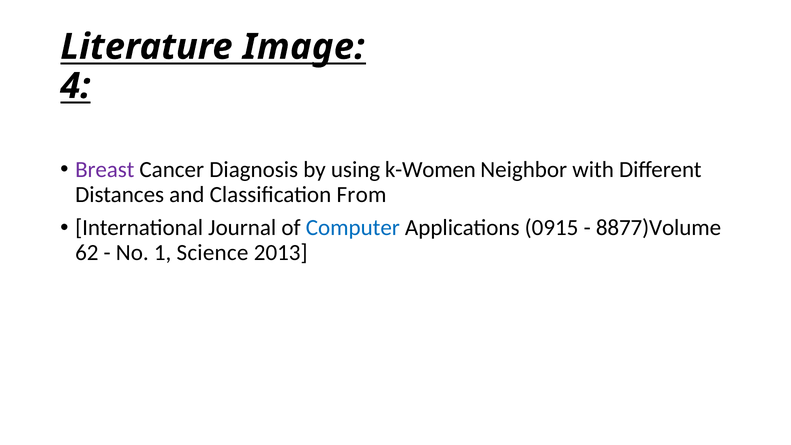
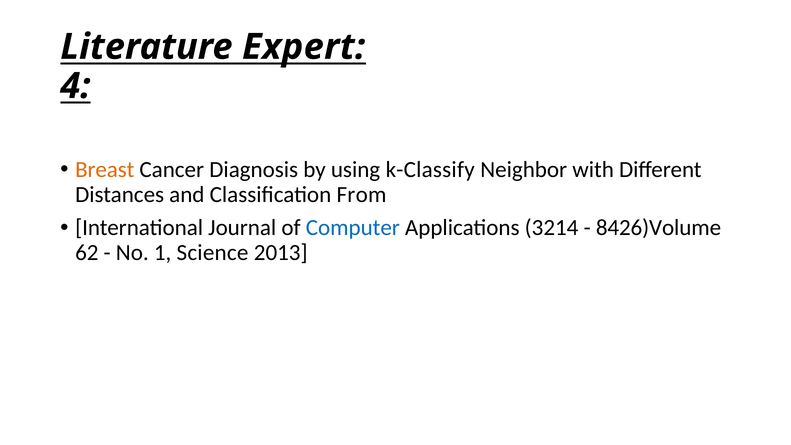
Image: Image -> Expert (304, 47)
Breast colour: purple -> orange (105, 170)
k-Women: k-Women -> k-Classify (430, 170)
0915: 0915 -> 3214 (552, 228)
8877)Volume: 8877)Volume -> 8426)Volume (658, 228)
